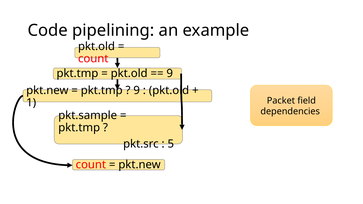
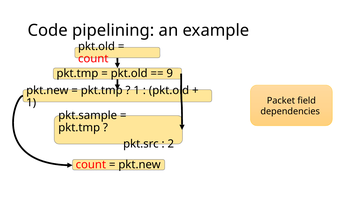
9: 9 -> 1 (137, 90)
5: 5 -> 2 (171, 144)
